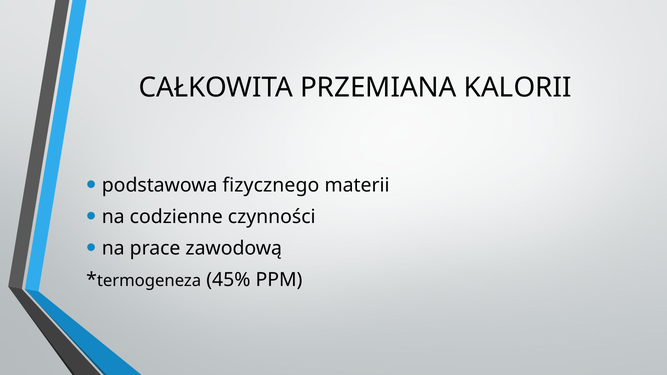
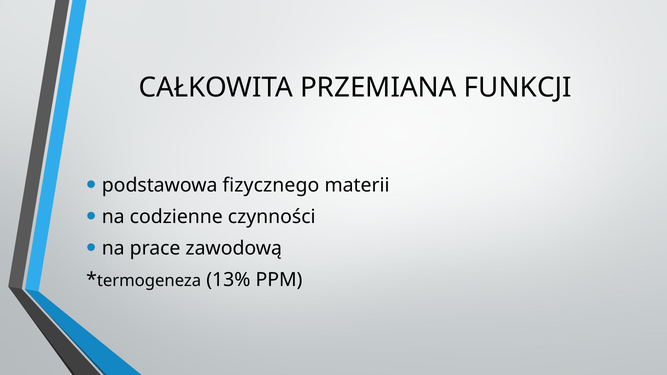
KALORII: KALORII -> FUNKCJI (518, 87)
45%: 45% -> 13% (228, 280)
